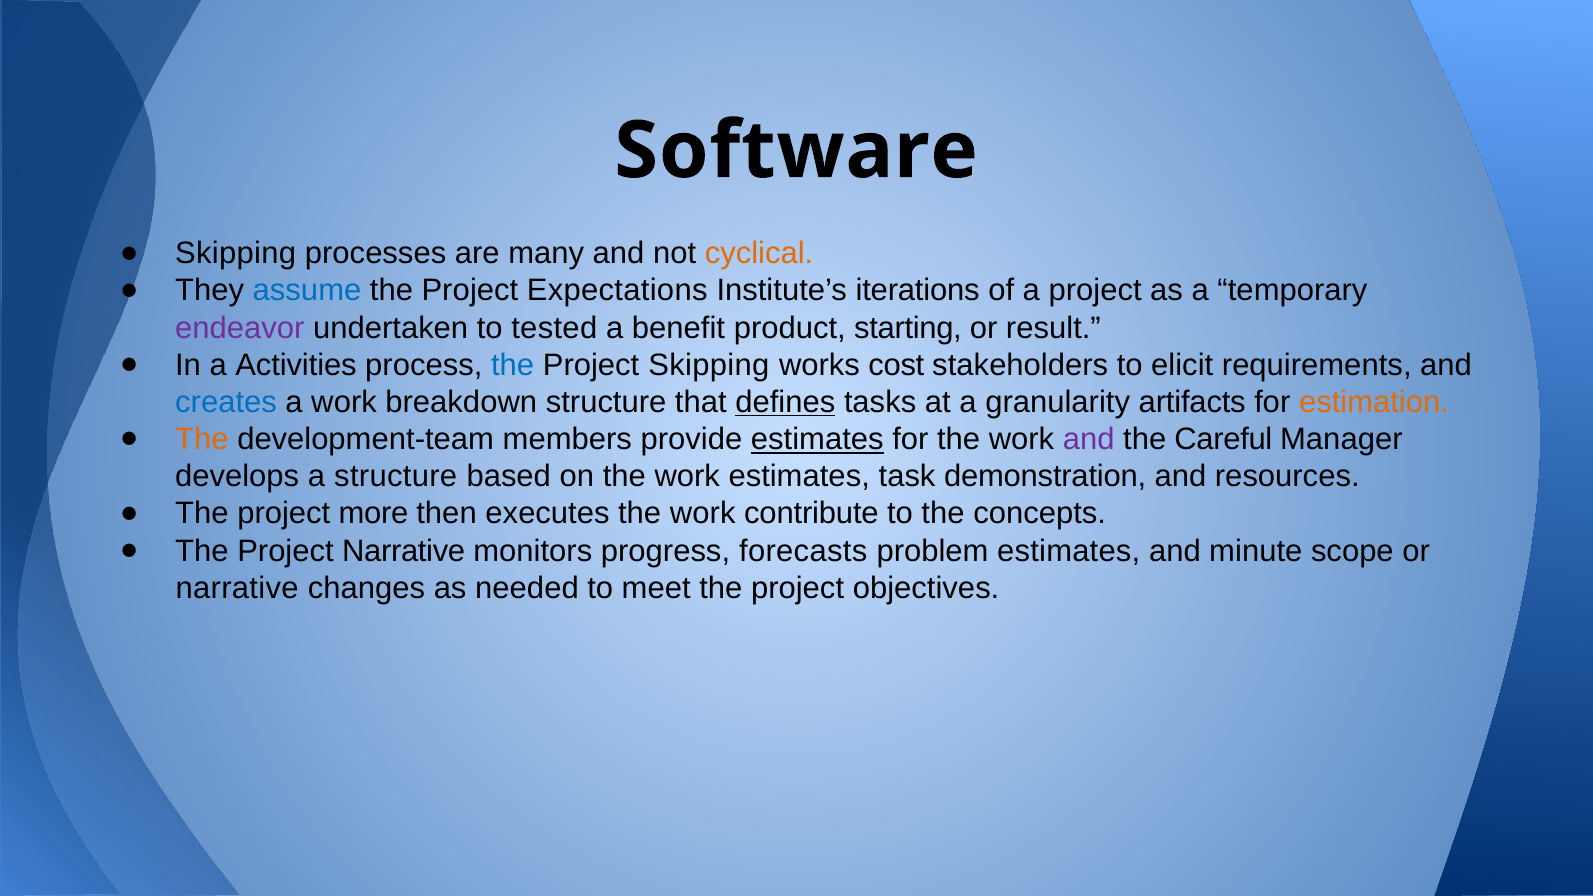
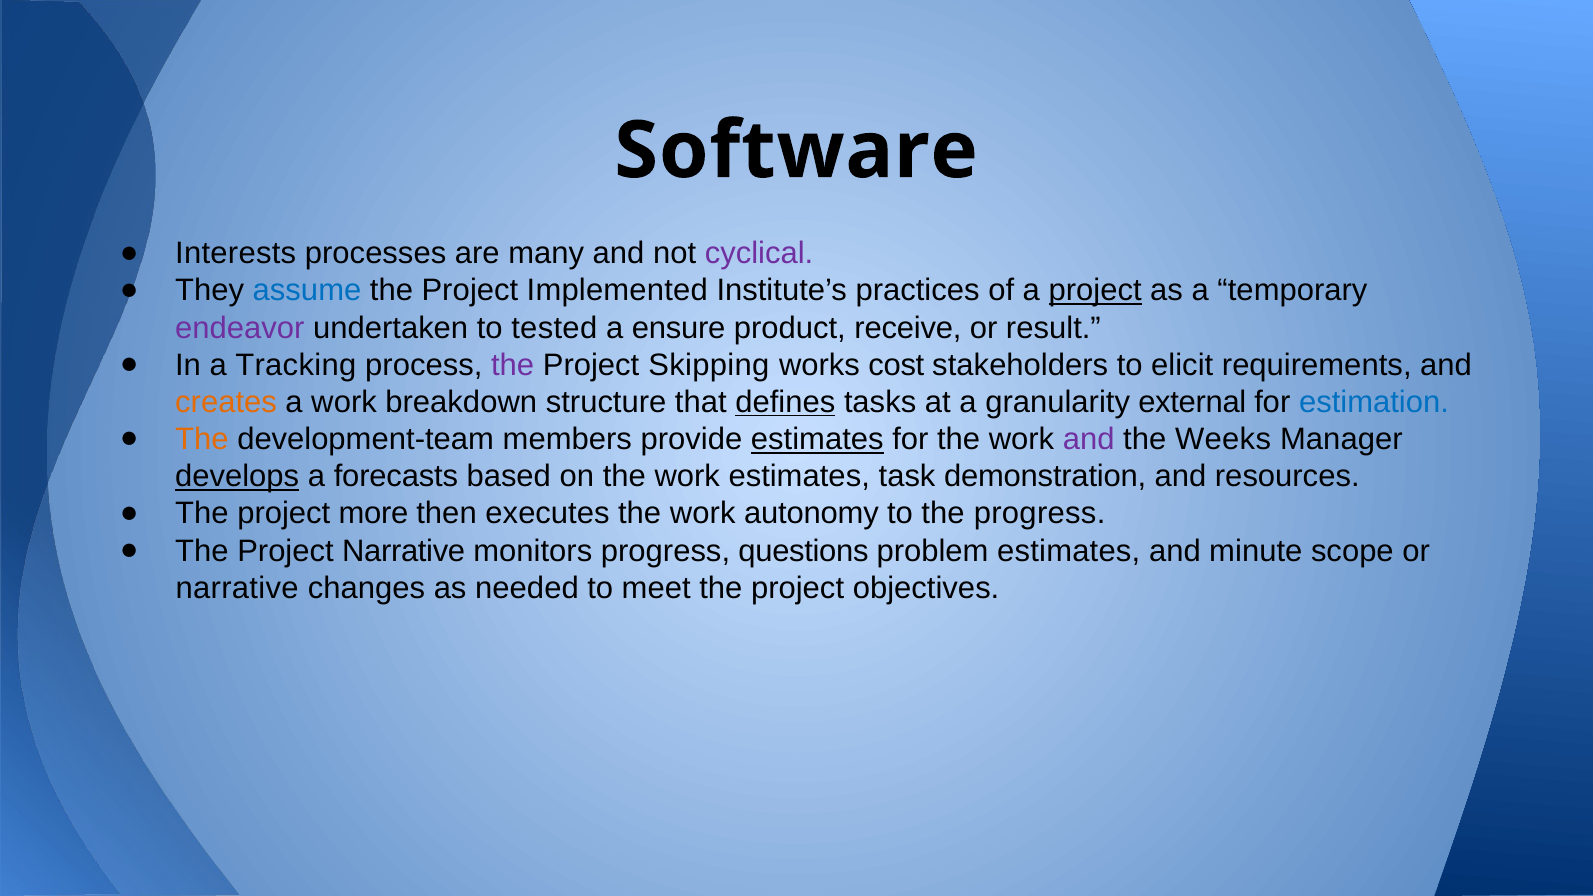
Skipping: Skipping -> Interests (236, 253)
cyclical colour: orange -> purple (759, 253)
Expectations: Expectations -> Implemented (617, 291)
iterations: iterations -> practices (918, 291)
project underline: none -> present (1095, 291)
benefit: benefit -> ensure (679, 328)
starting: starting -> receive (908, 328)
Activities: Activities -> Tracking (296, 365)
the colour: blue -> purple (513, 365)
creates colour: blue -> orange (226, 402)
artifacts: artifacts -> external (1192, 402)
estimation colour: orange -> blue (1374, 402)
Careful: Careful -> Weeks (1223, 439)
develops underline: none -> present (237, 477)
a structure: structure -> forecasts (396, 477)
contribute: contribute -> autonomy (811, 514)
the concepts: concepts -> progress (1040, 514)
forecasts: forecasts -> questions (804, 551)
